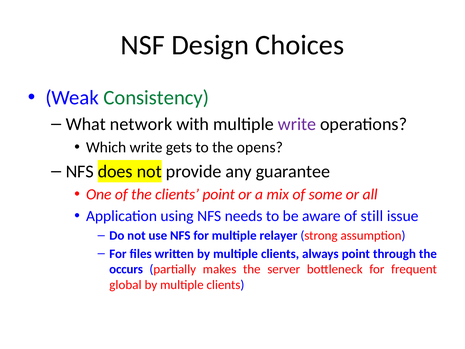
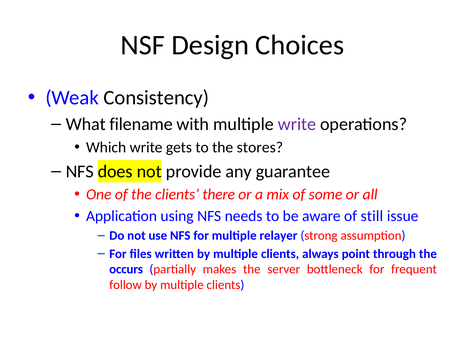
Consistency colour: green -> black (156, 98)
network: network -> filename (141, 124)
opens: opens -> stores (260, 147)
clients point: point -> there (219, 194)
global: global -> follow (126, 285)
